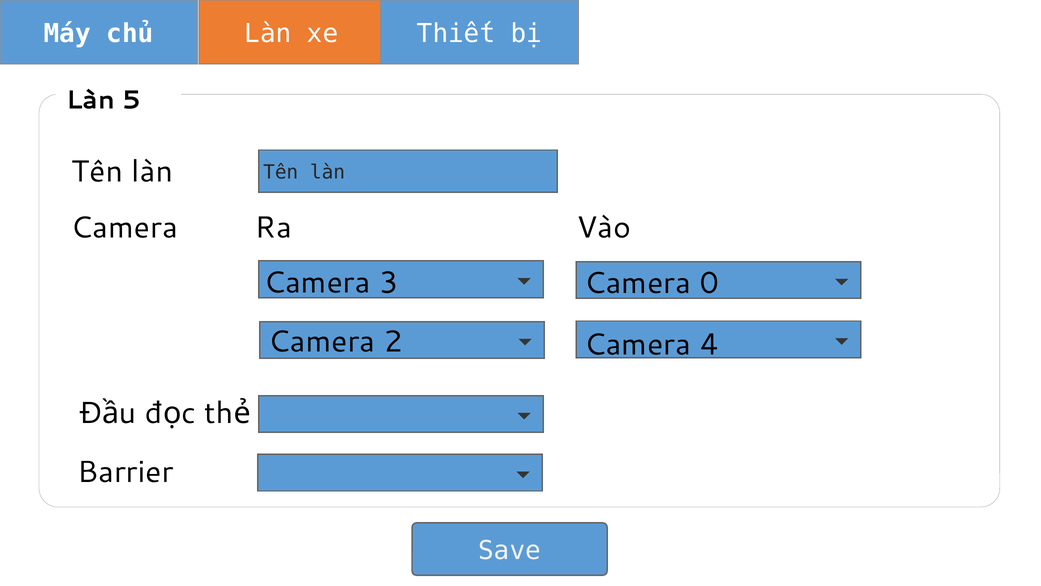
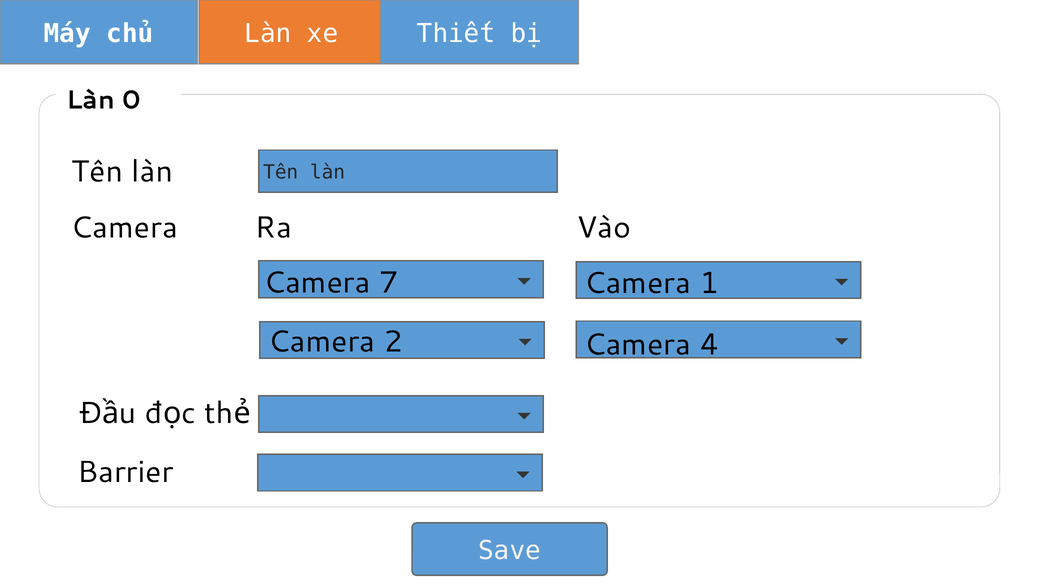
5: 5 -> 0 (131, 100)
3: 3 -> 7 (389, 283)
0: 0 -> 1 (709, 283)
